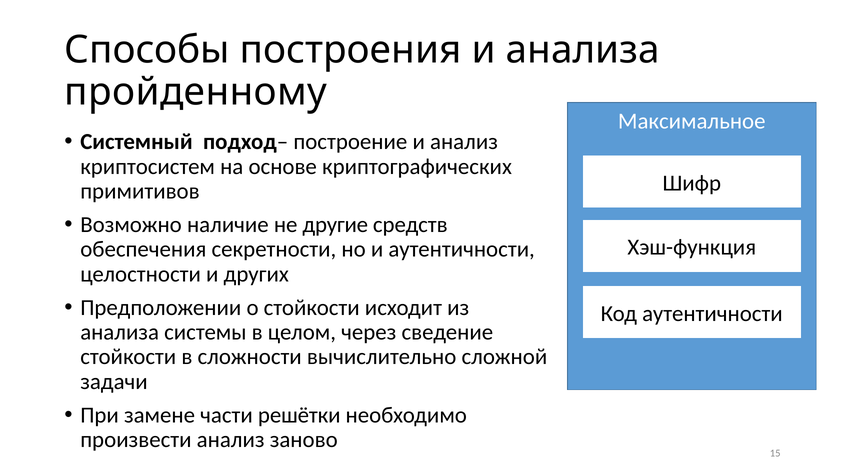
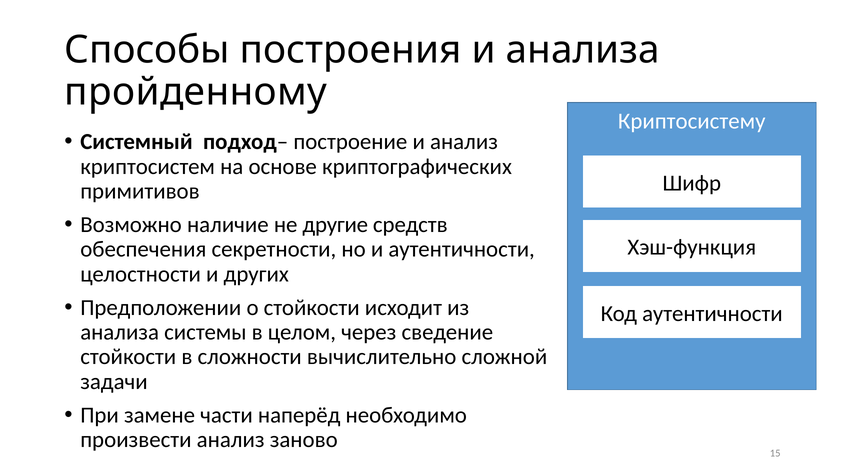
Максимальное: Максимальное -> Криптосистему (692, 121)
решётки: решётки -> наперёд (299, 415)
